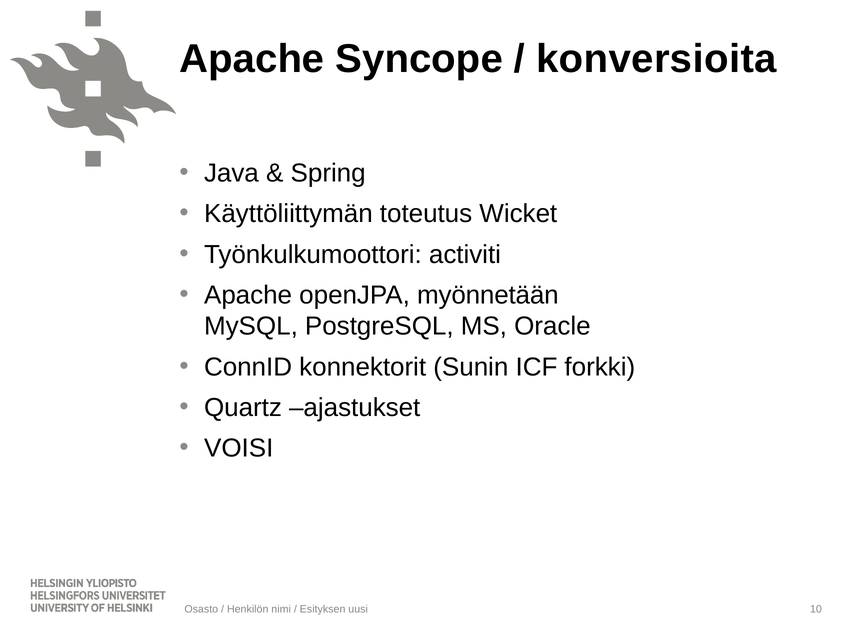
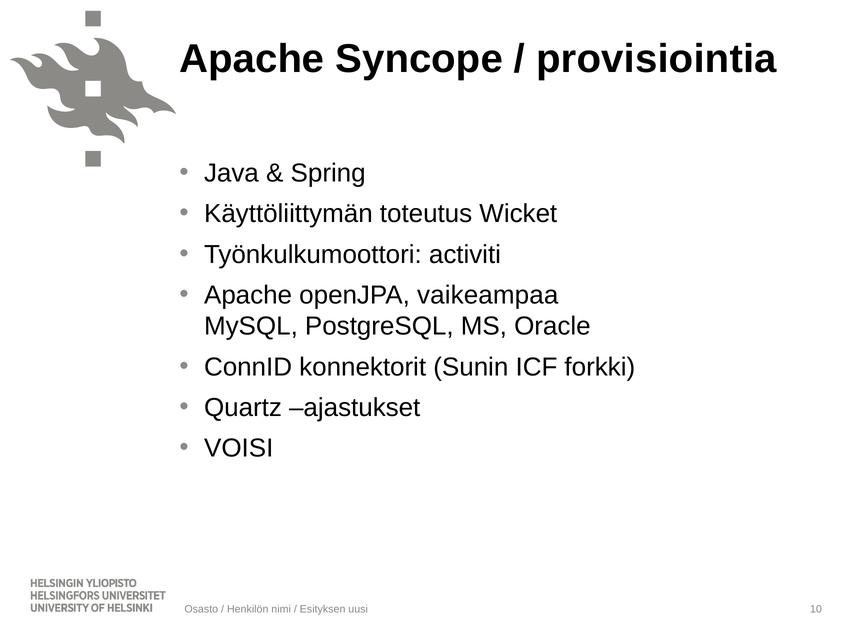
konversioita: konversioita -> provisiointia (656, 59)
myönnetään: myönnetään -> vaikeampaa (488, 295)
